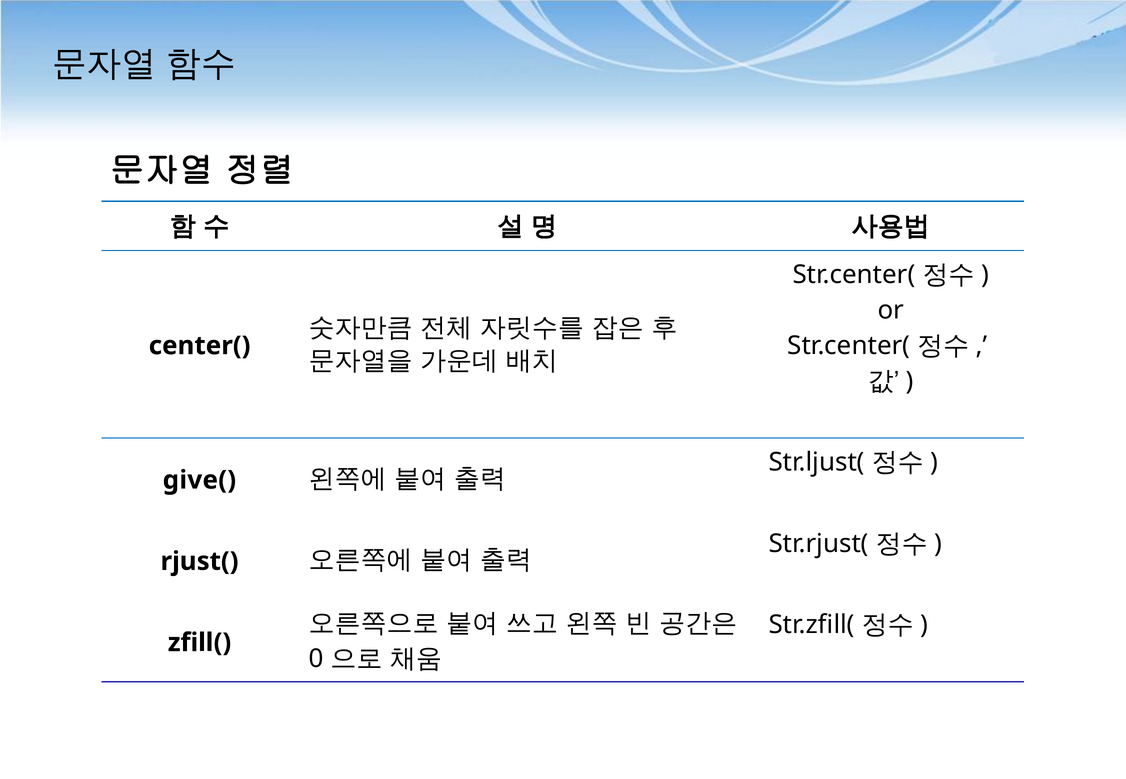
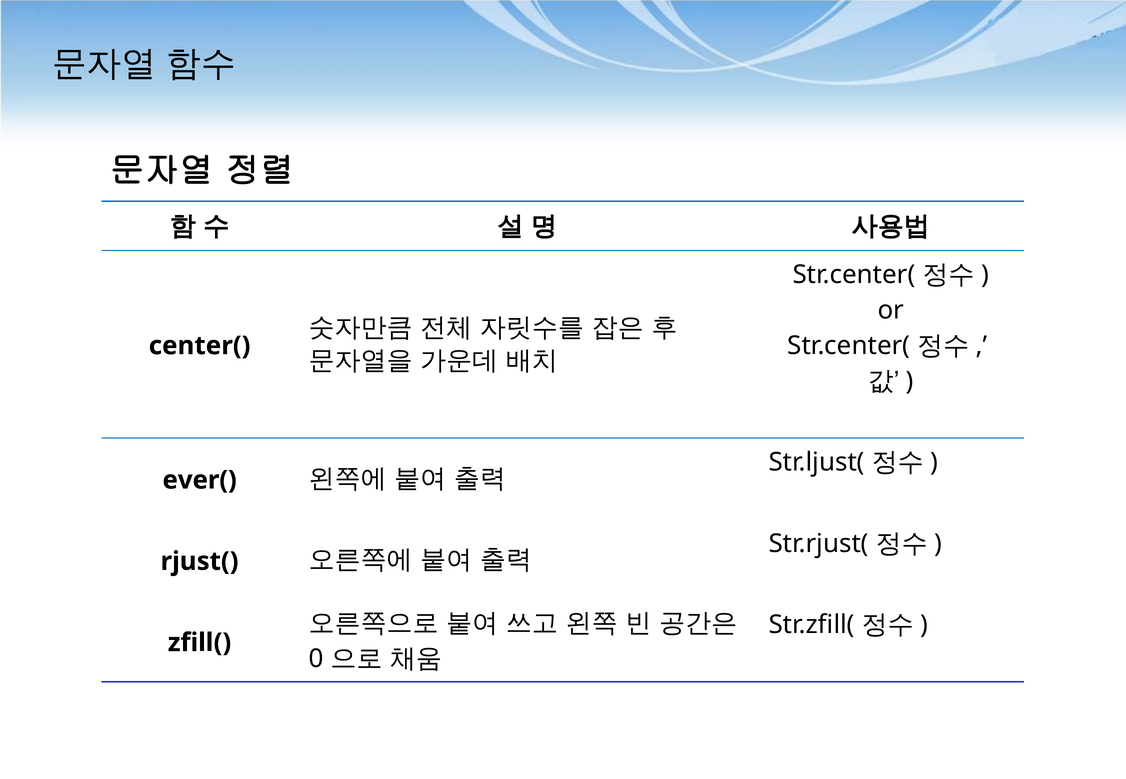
give(: give( -> ever( (200, 480)
